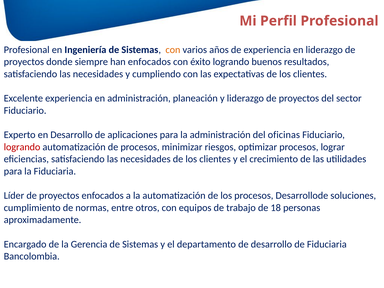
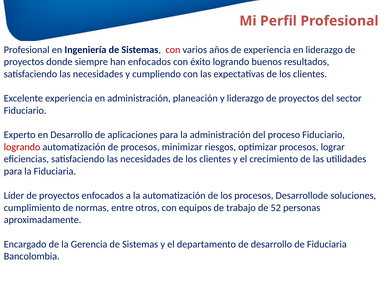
con colour: orange -> red (173, 50)
oficinas: oficinas -> proceso (284, 135)
18: 18 -> 52 (276, 208)
